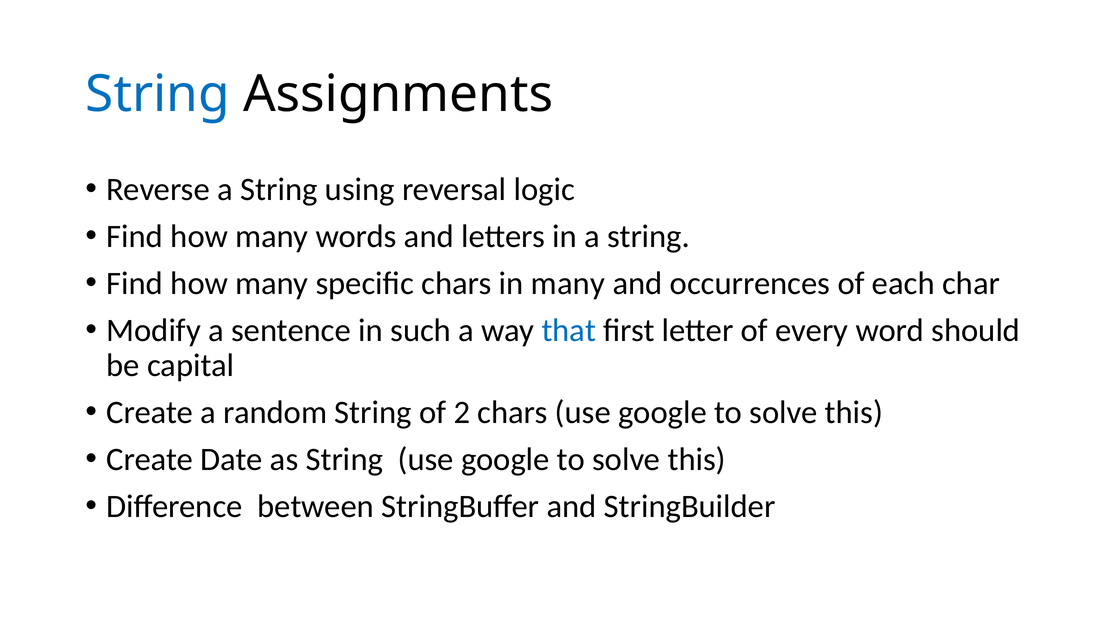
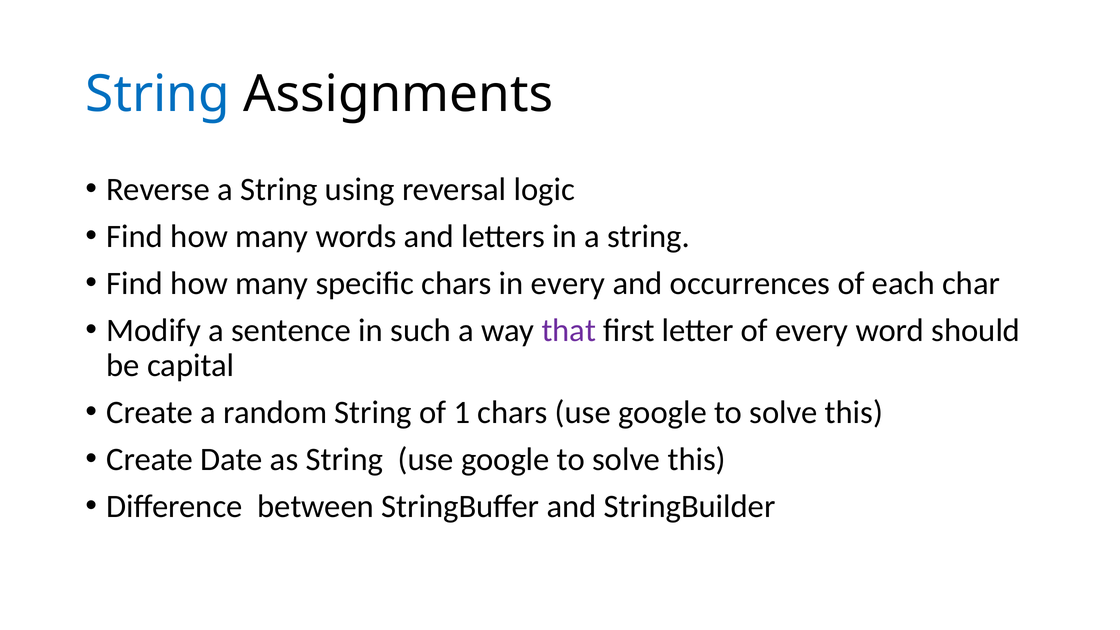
in many: many -> every (568, 283)
that colour: blue -> purple (569, 330)
2: 2 -> 1 (462, 412)
